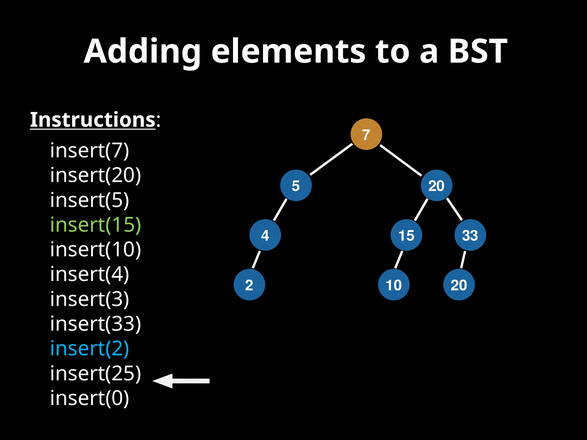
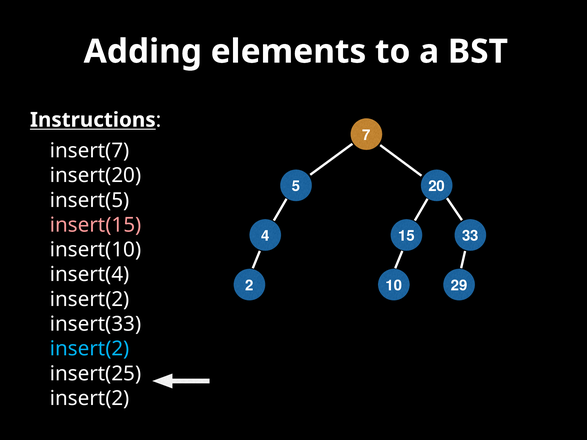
insert(15 colour: light green -> pink (96, 225)
2 20: 20 -> 29 (459, 286)
insert(3: insert(3 -> insert(2 (90, 299)
insert(0: insert(0 -> insert(2 (90, 399)
